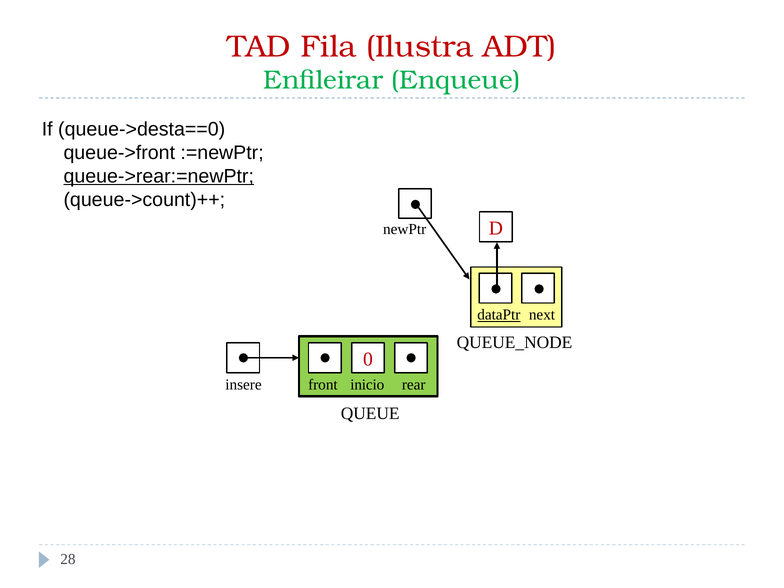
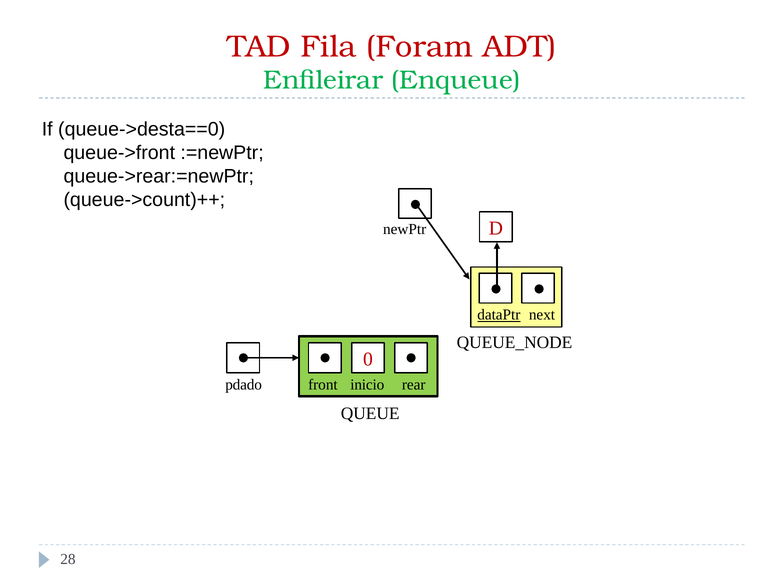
Ilustra: Ilustra -> Foram (420, 47)
queue->rear:=newPtr underline: present -> none (159, 176)
insere: insere -> pdado (244, 384)
